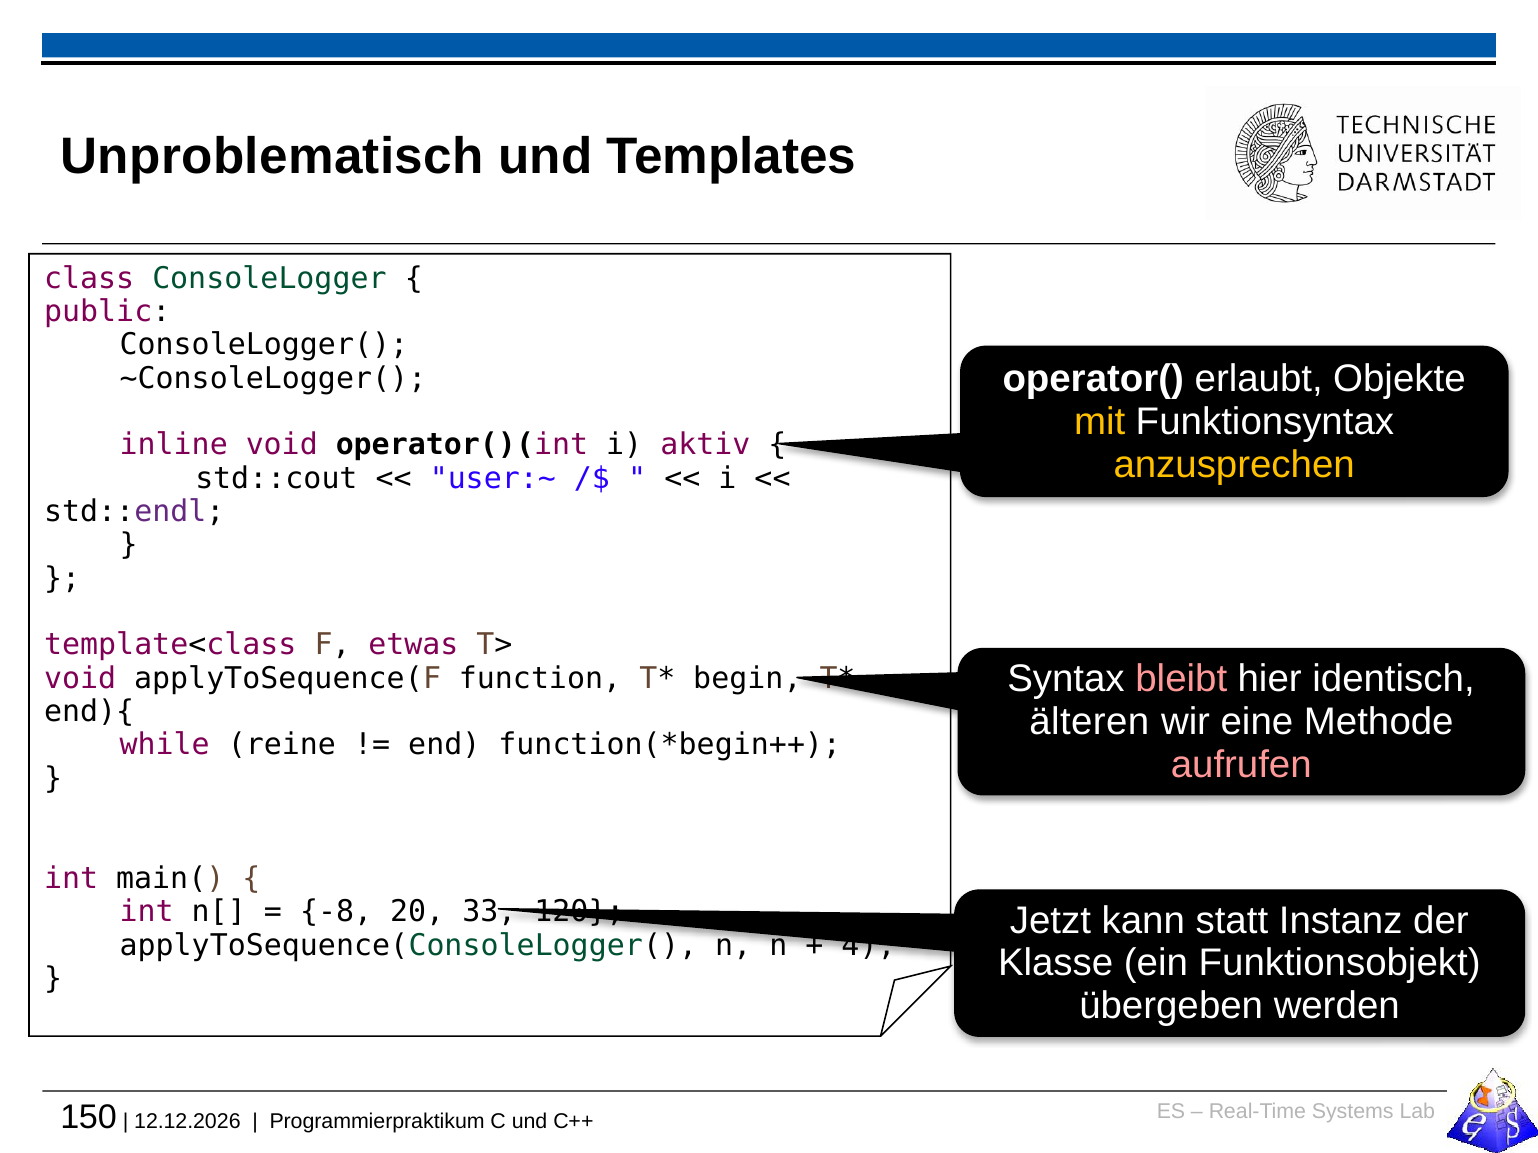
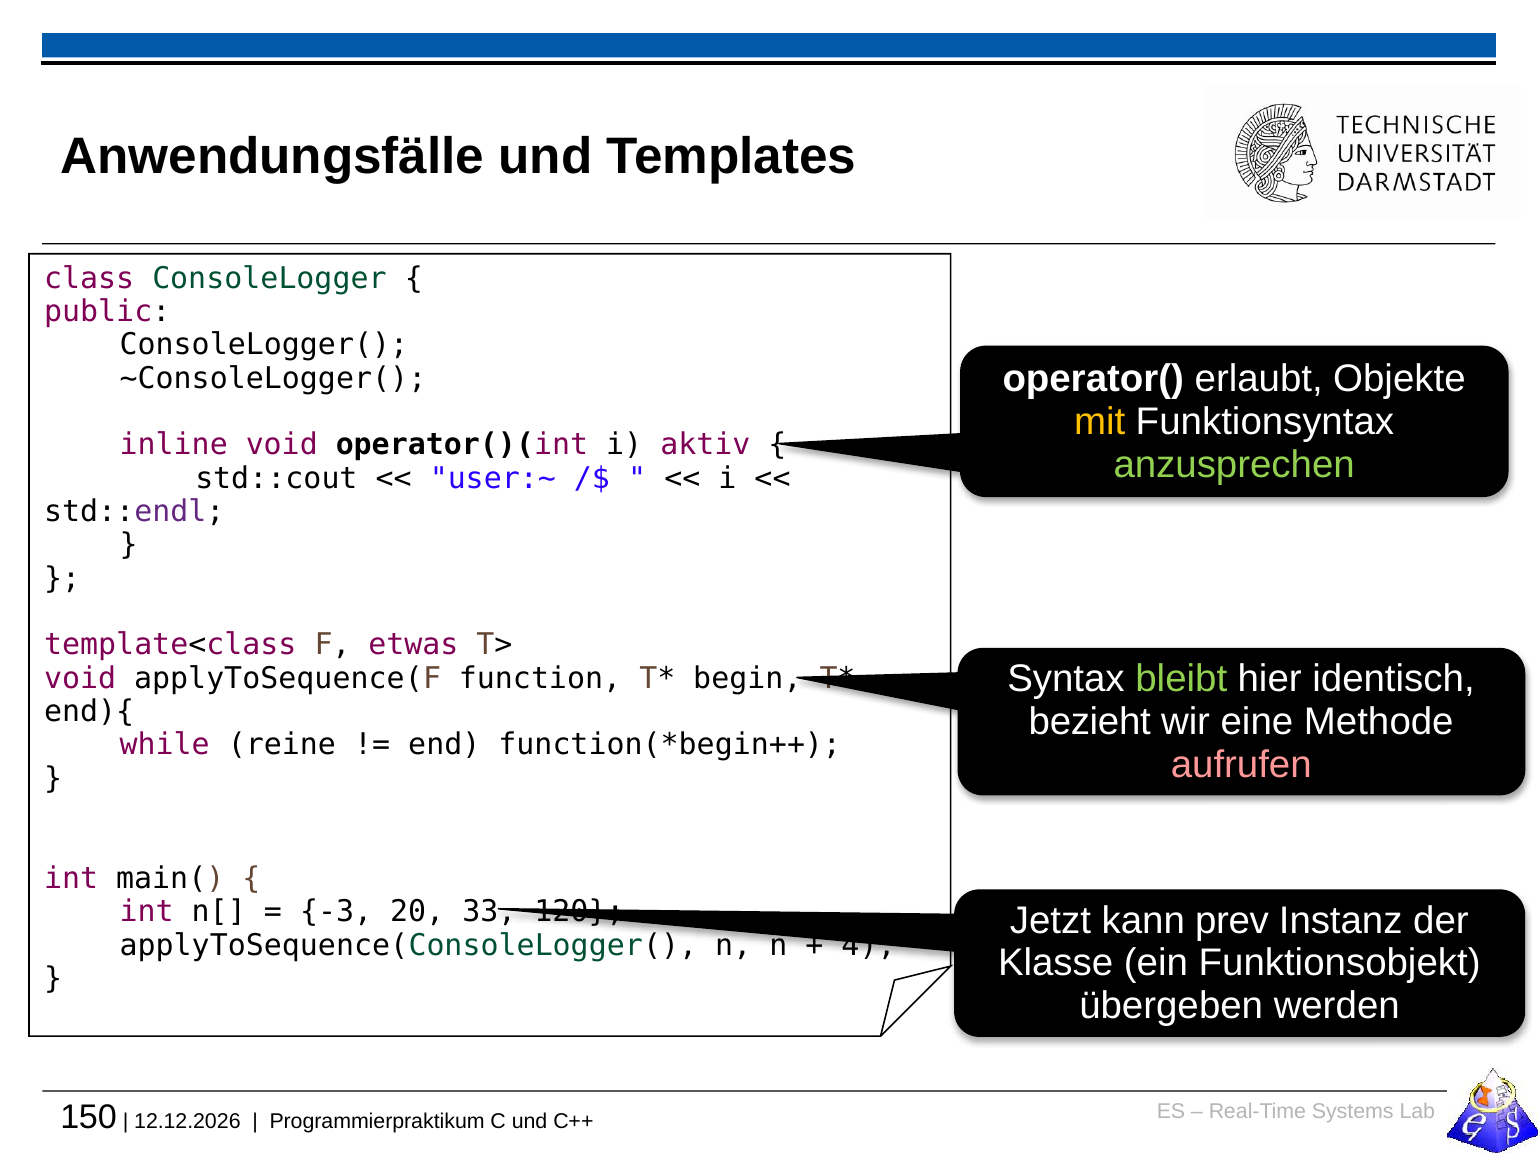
Unproblematisch: Unproblematisch -> Anwendungsfälle (272, 156)
anzusprechen colour: yellow -> light green (1234, 465)
bleibt colour: pink -> light green (1181, 679)
älteren: älteren -> bezieht (1090, 722)
-8: -8 -> -3 (336, 912)
statt: statt -> prev (1232, 921)
